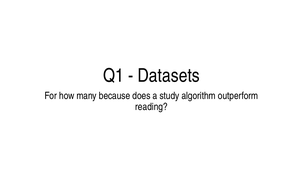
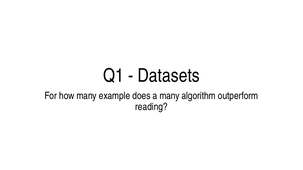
because: because -> example (115, 96)
a study: study -> many (169, 96)
